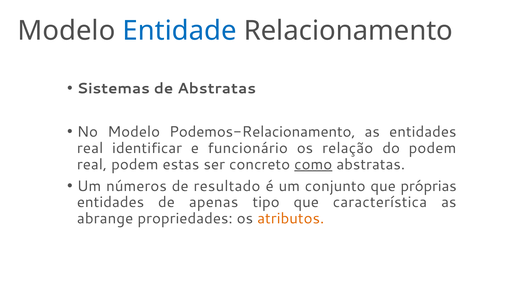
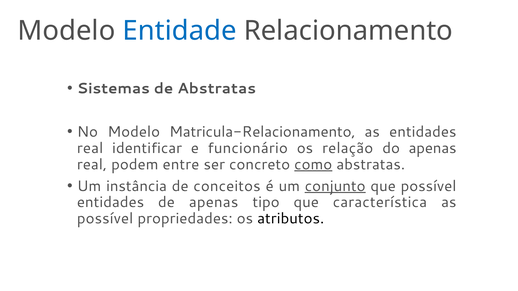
Podemos-Relacionamento: Podemos-Relacionamento -> Matricula-Relacionamento (262, 132)
do podem: podem -> apenas (433, 148)
estas: estas -> entre (181, 165)
números: números -> instância (137, 186)
resultado: resultado -> conceitos (227, 186)
conjunto underline: none -> present (335, 186)
que próprias: próprias -> possível (429, 186)
abrange: abrange -> possível (105, 219)
atributos colour: orange -> black (291, 219)
